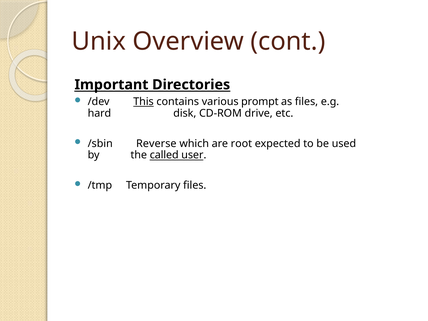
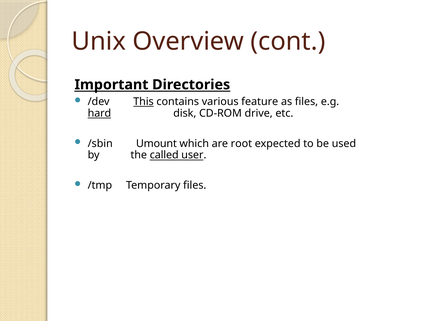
prompt: prompt -> feature (260, 102)
hard underline: none -> present (99, 113)
Reverse: Reverse -> Umount (156, 144)
